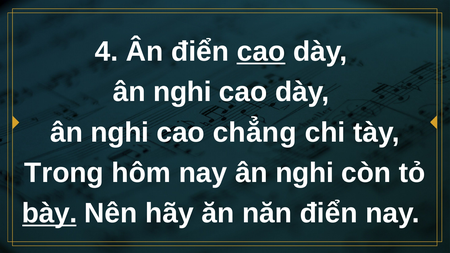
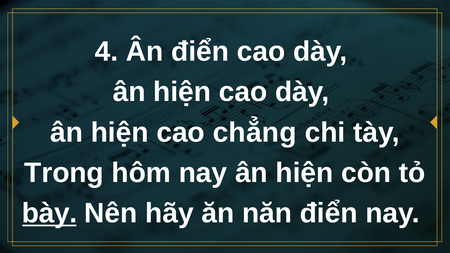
cao underline: present -> none (261, 51)
nghi: nghi -> hiện (182, 92)
nghi: nghi -> hiện (120, 132)
nay ân nghi: nghi -> hiện (304, 173)
